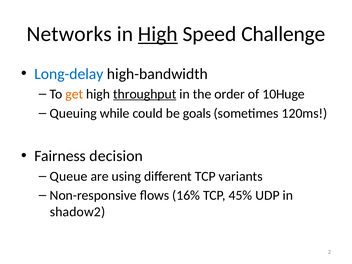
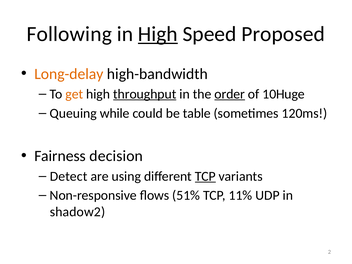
Networks: Networks -> Following (69, 34)
Challenge: Challenge -> Proposed (283, 34)
Long-delay colour: blue -> orange (69, 74)
order underline: none -> present (230, 94)
goals: goals -> table (197, 113)
Queue: Queue -> Detect (69, 176)
TCP underline: none -> present (205, 176)
16%: 16% -> 51% (186, 195)
45%: 45% -> 11% (240, 195)
